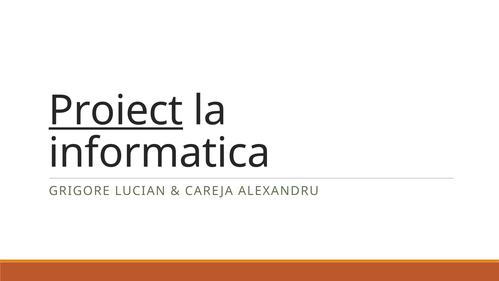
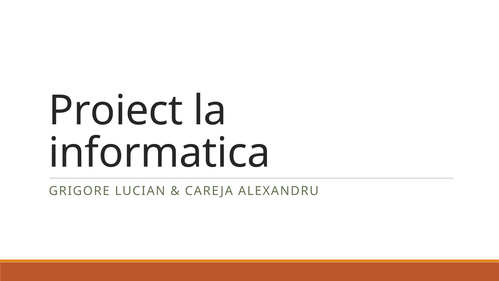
Proiect underline: present -> none (116, 111)
